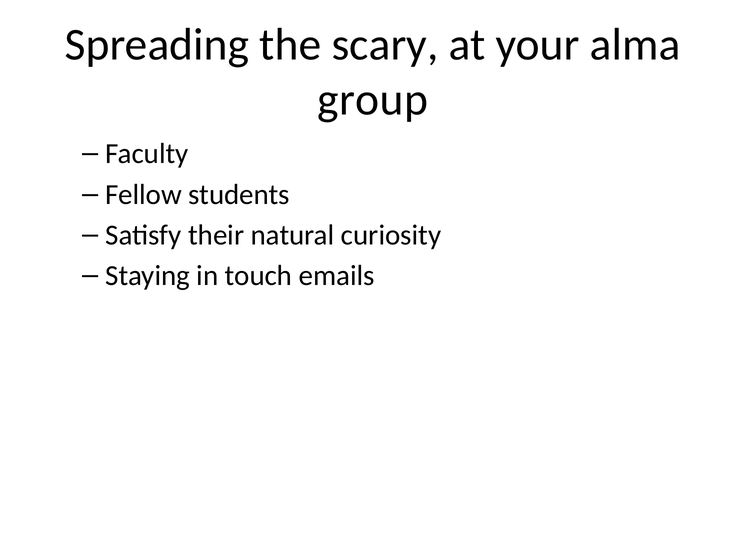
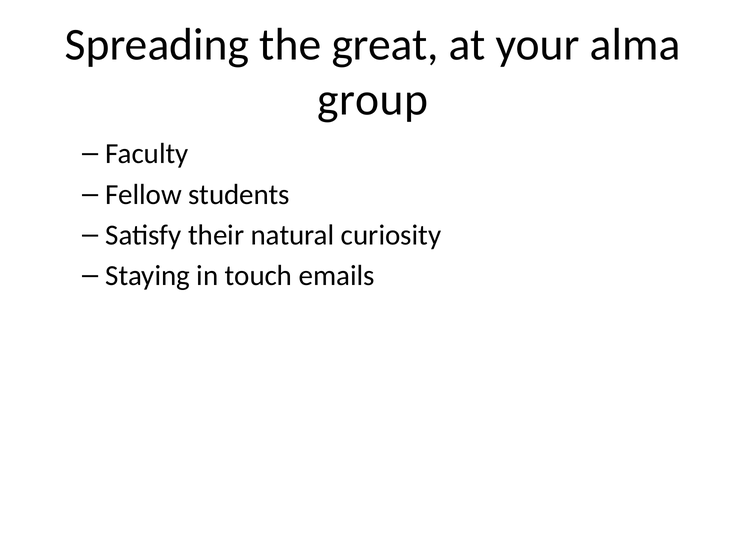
scary: scary -> great (385, 45)
